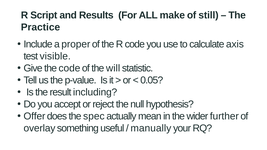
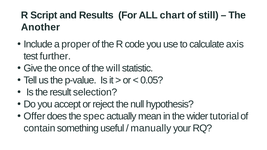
make: make -> chart (172, 15)
Practice: Practice -> Another (40, 27)
visible: visible -> further (55, 56)
the code: code -> once (69, 68)
including: including -> selection (95, 92)
further: further -> tutorial (224, 116)
overlay: overlay -> contain (39, 128)
